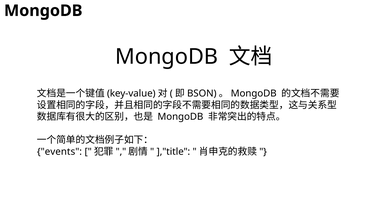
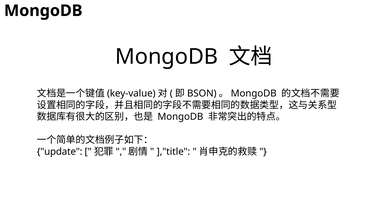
events: events -> update (60, 151)
